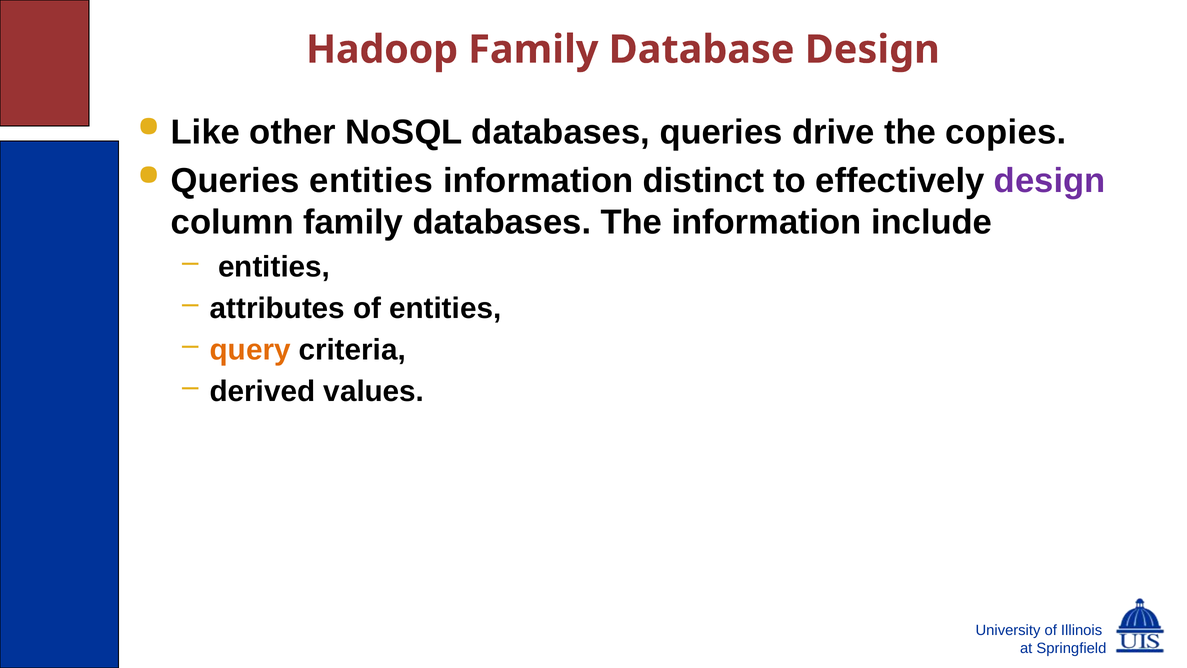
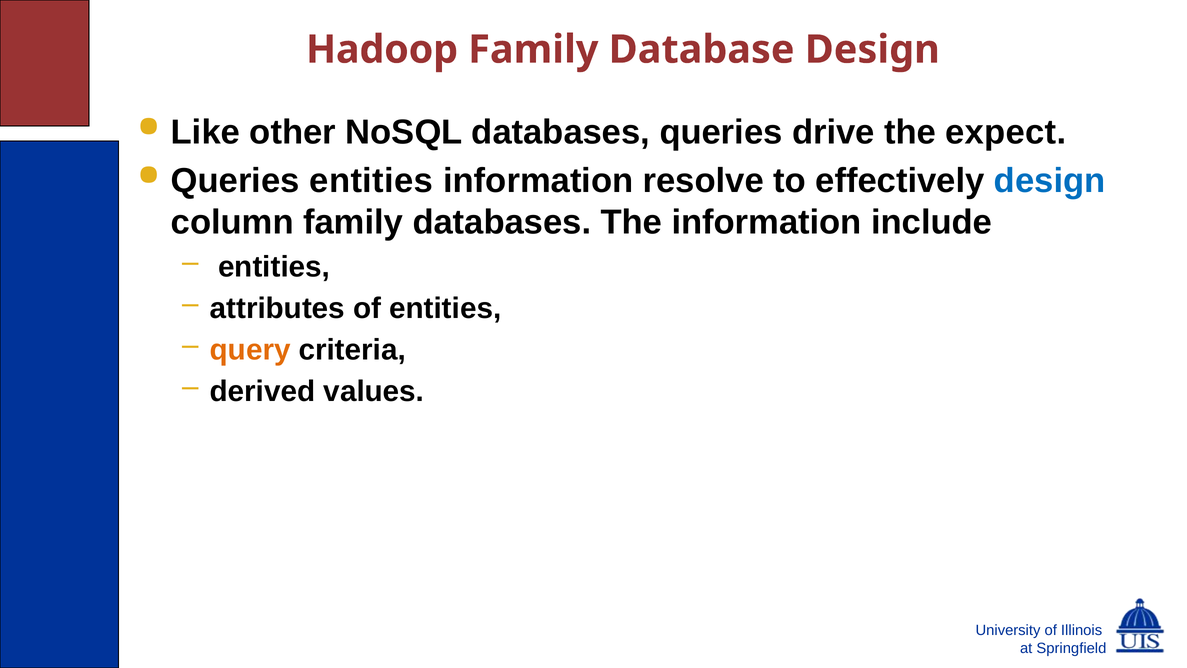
copies: copies -> expect (1006, 132)
distinct: distinct -> resolve (703, 181)
design colour: purple -> blue (1050, 181)
